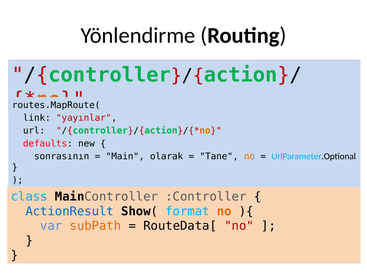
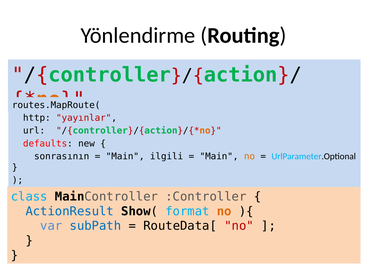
link: link -> http (37, 118)
olarak: olarak -> ilgili (167, 157)
Tane: Tane -> Main (219, 157)
subPath colour: orange -> blue (95, 226)
